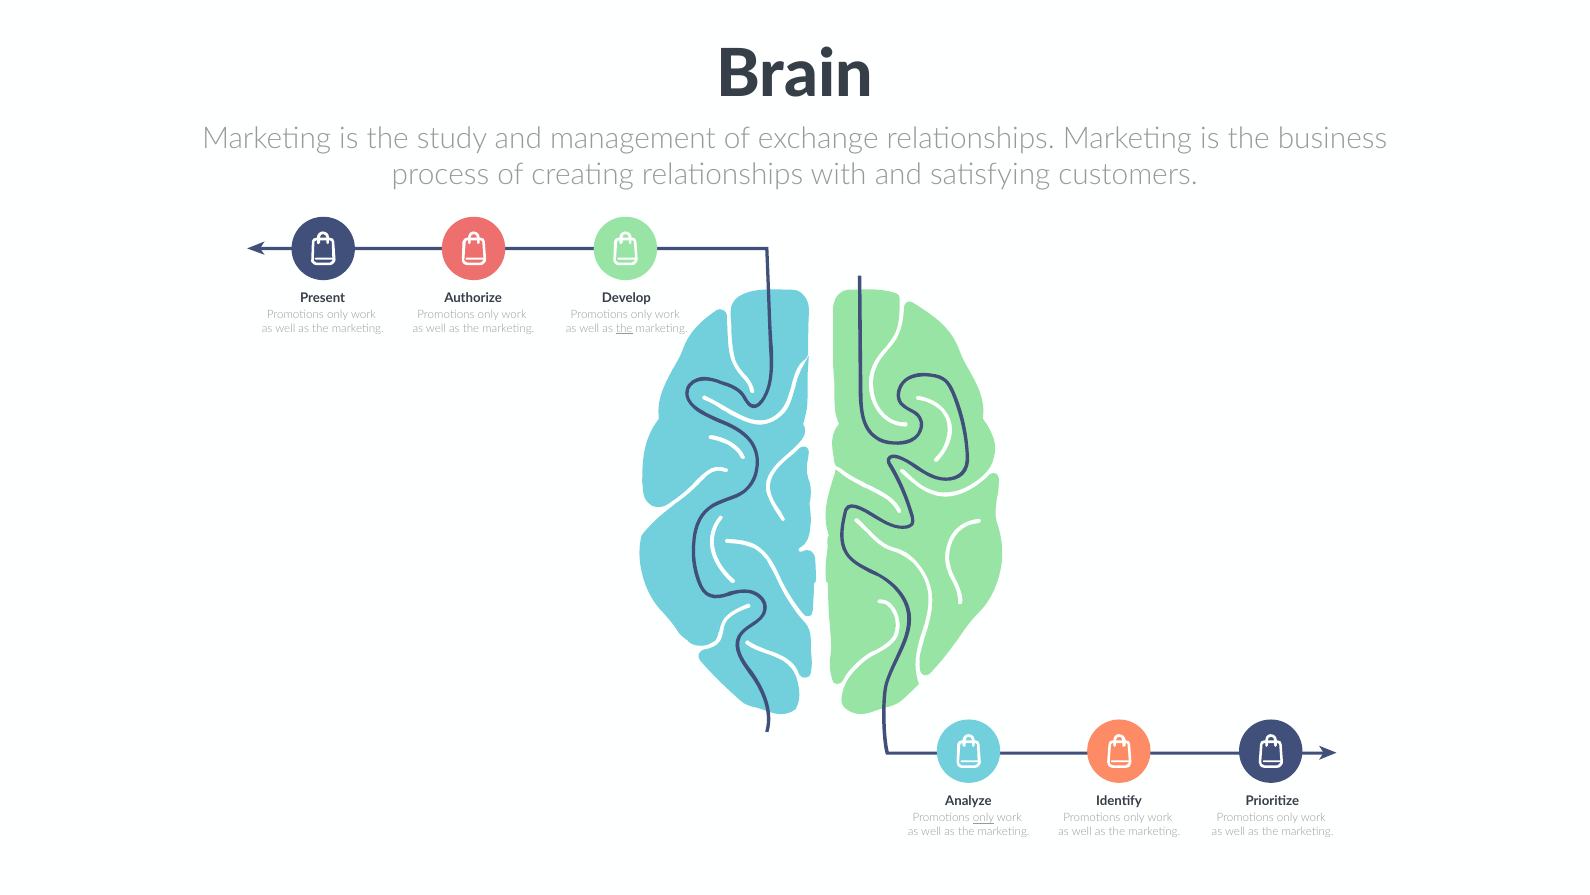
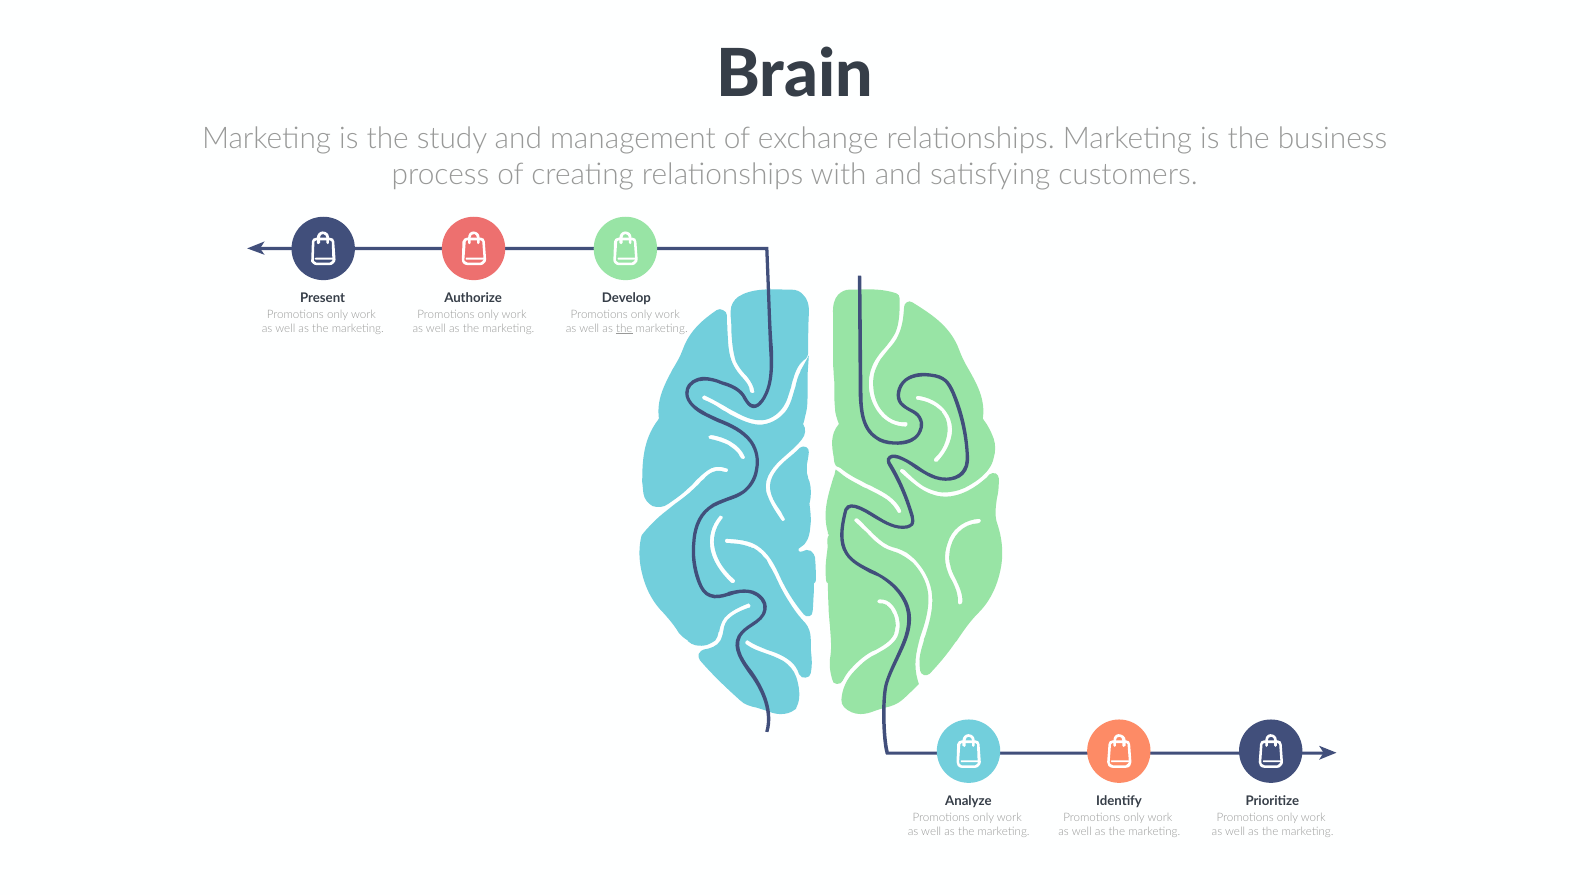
only underline: present -> none (984, 818)
